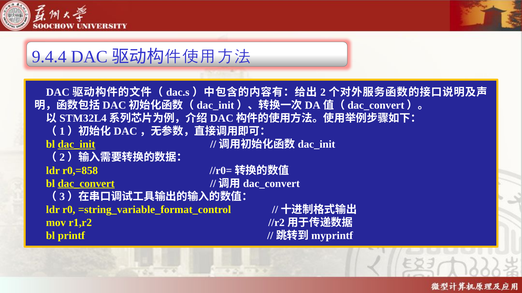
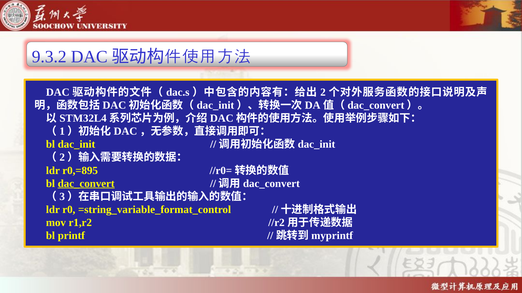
9.4.4: 9.4.4 -> 9.3.2 (49, 57)
dac_init underline: present -> none (76, 145)
r0,=858: r0,=858 -> r0,=895 (80, 171)
